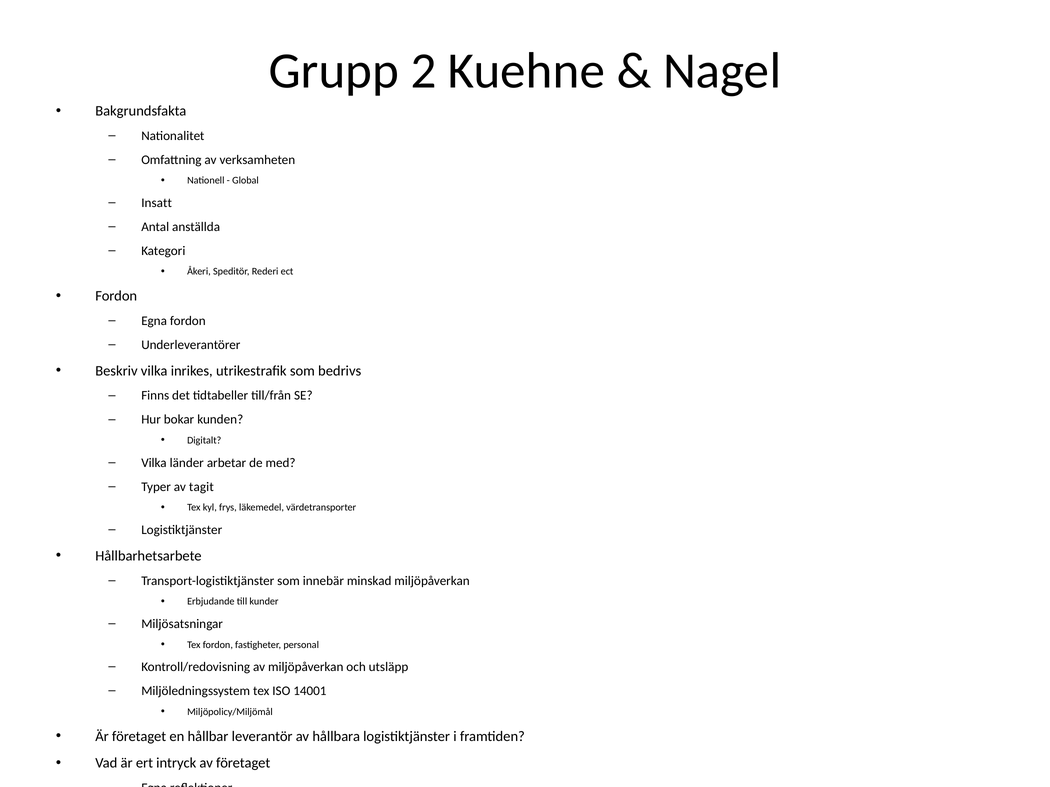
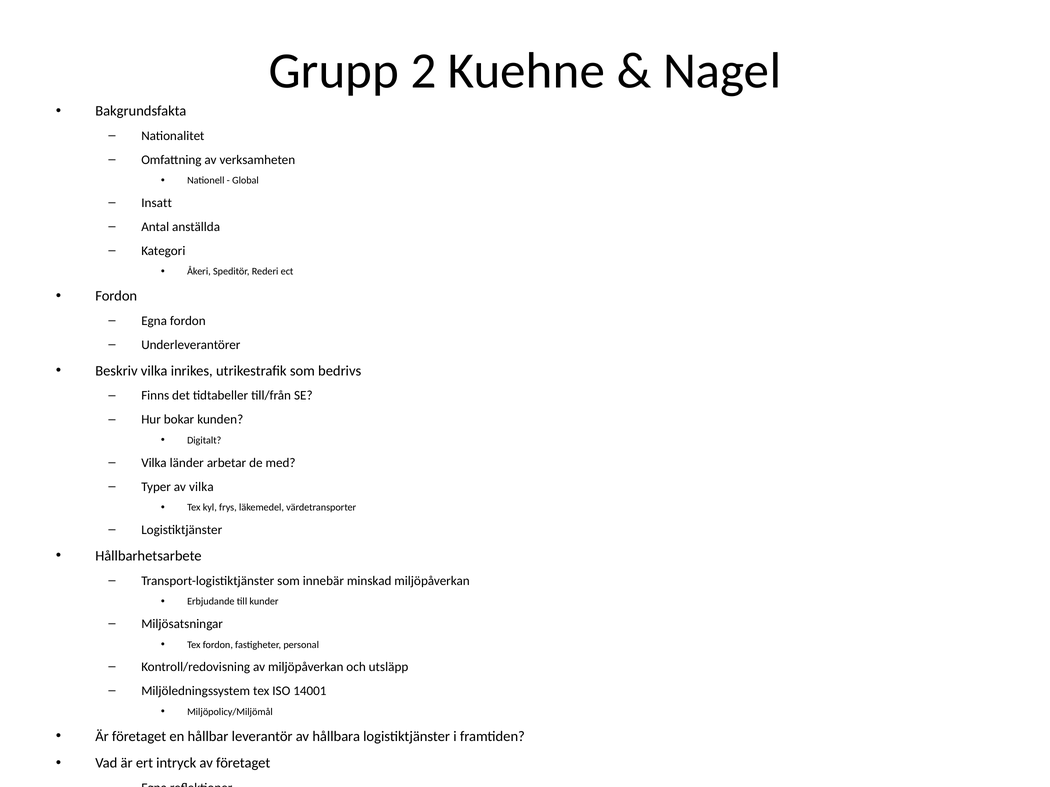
av tagit: tagit -> vilka (201, 487)
